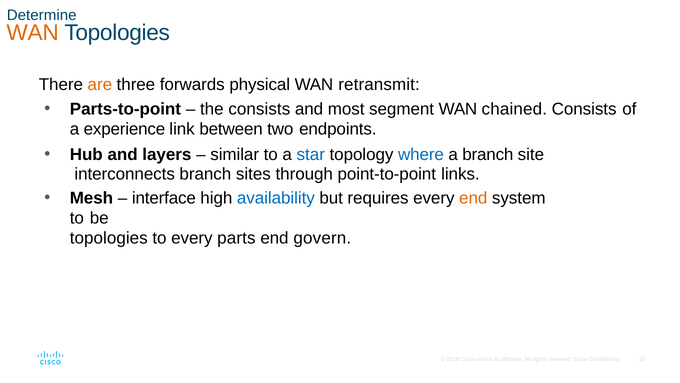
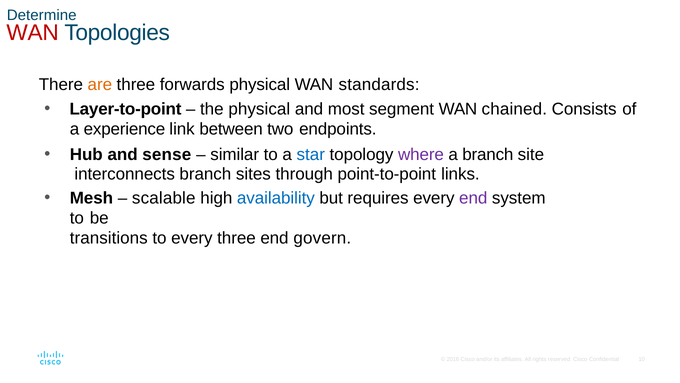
WAN colour: orange -> red (33, 33)
retransmit: retransmit -> standards (379, 84)
Parts-to-point: Parts-to-point -> Layer-to-point (125, 109)
the consists: consists -> physical (259, 109)
layers: layers -> sense (167, 154)
where colour: blue -> purple (421, 154)
interface: interface -> scalable (164, 198)
end colour: orange -> purple (473, 198)
topologies: topologies -> transitions (109, 238)
every parts: parts -> three (236, 238)
